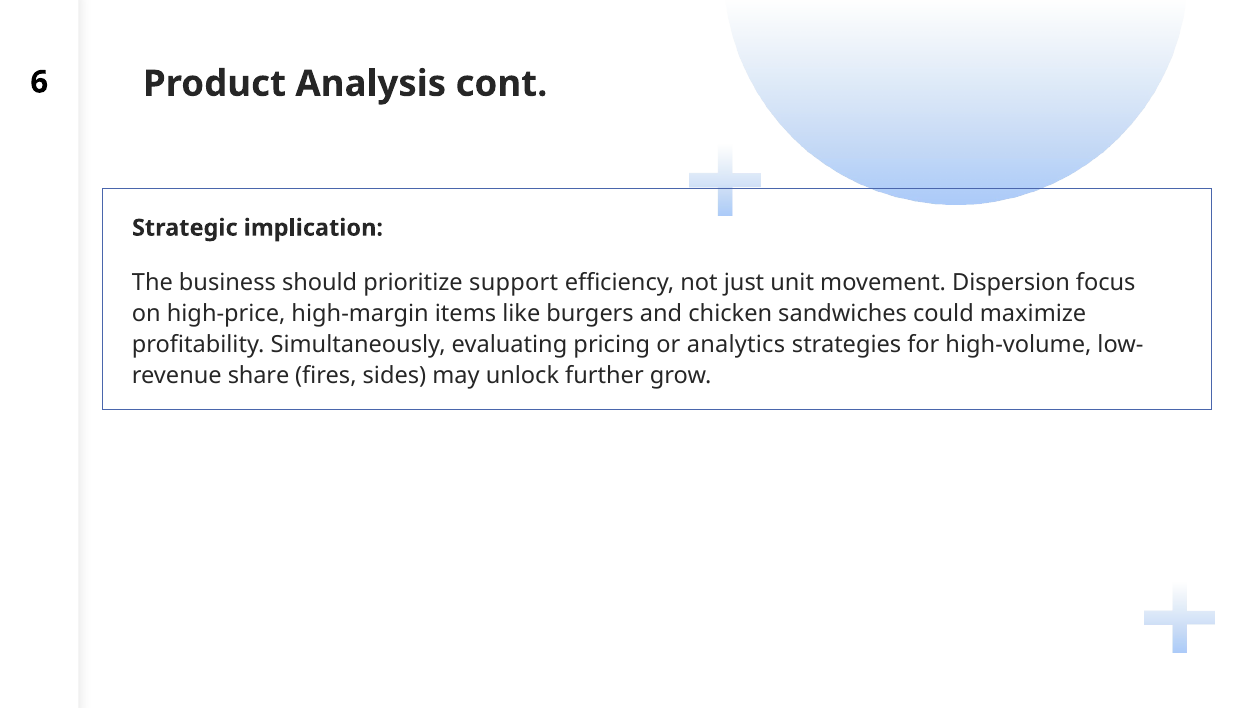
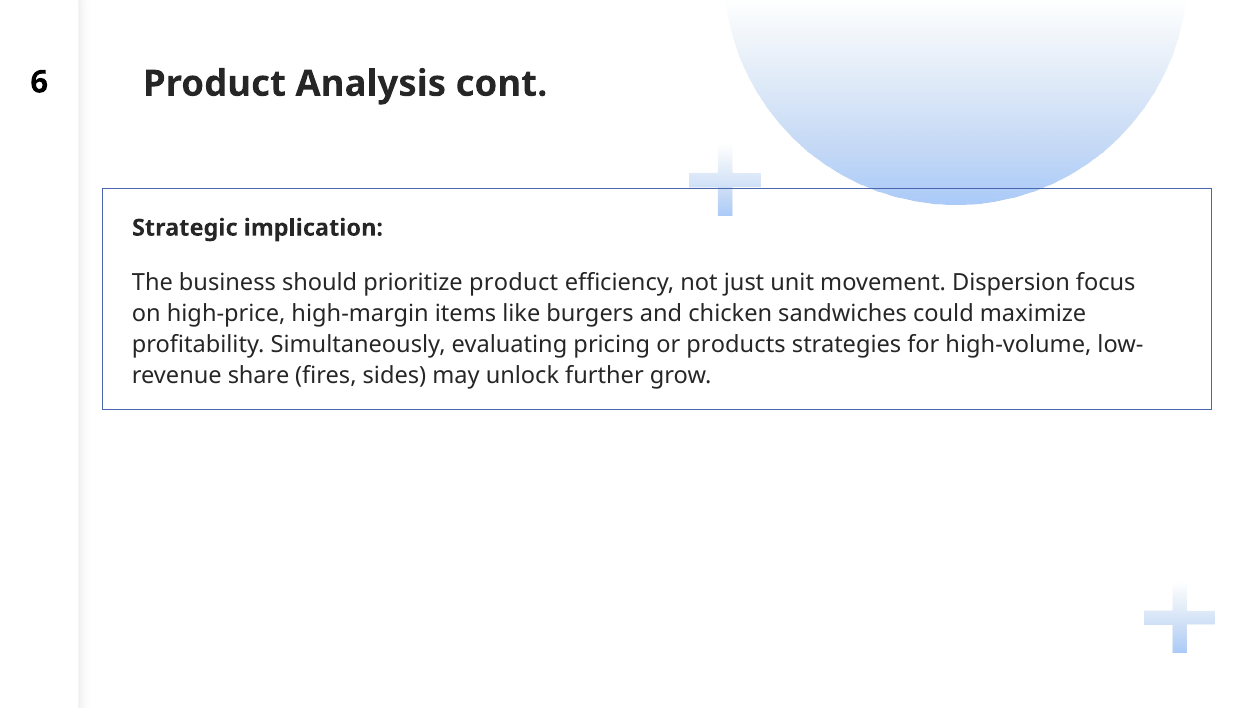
prioritize support: support -> product (514, 283)
analytics: analytics -> products (736, 345)
